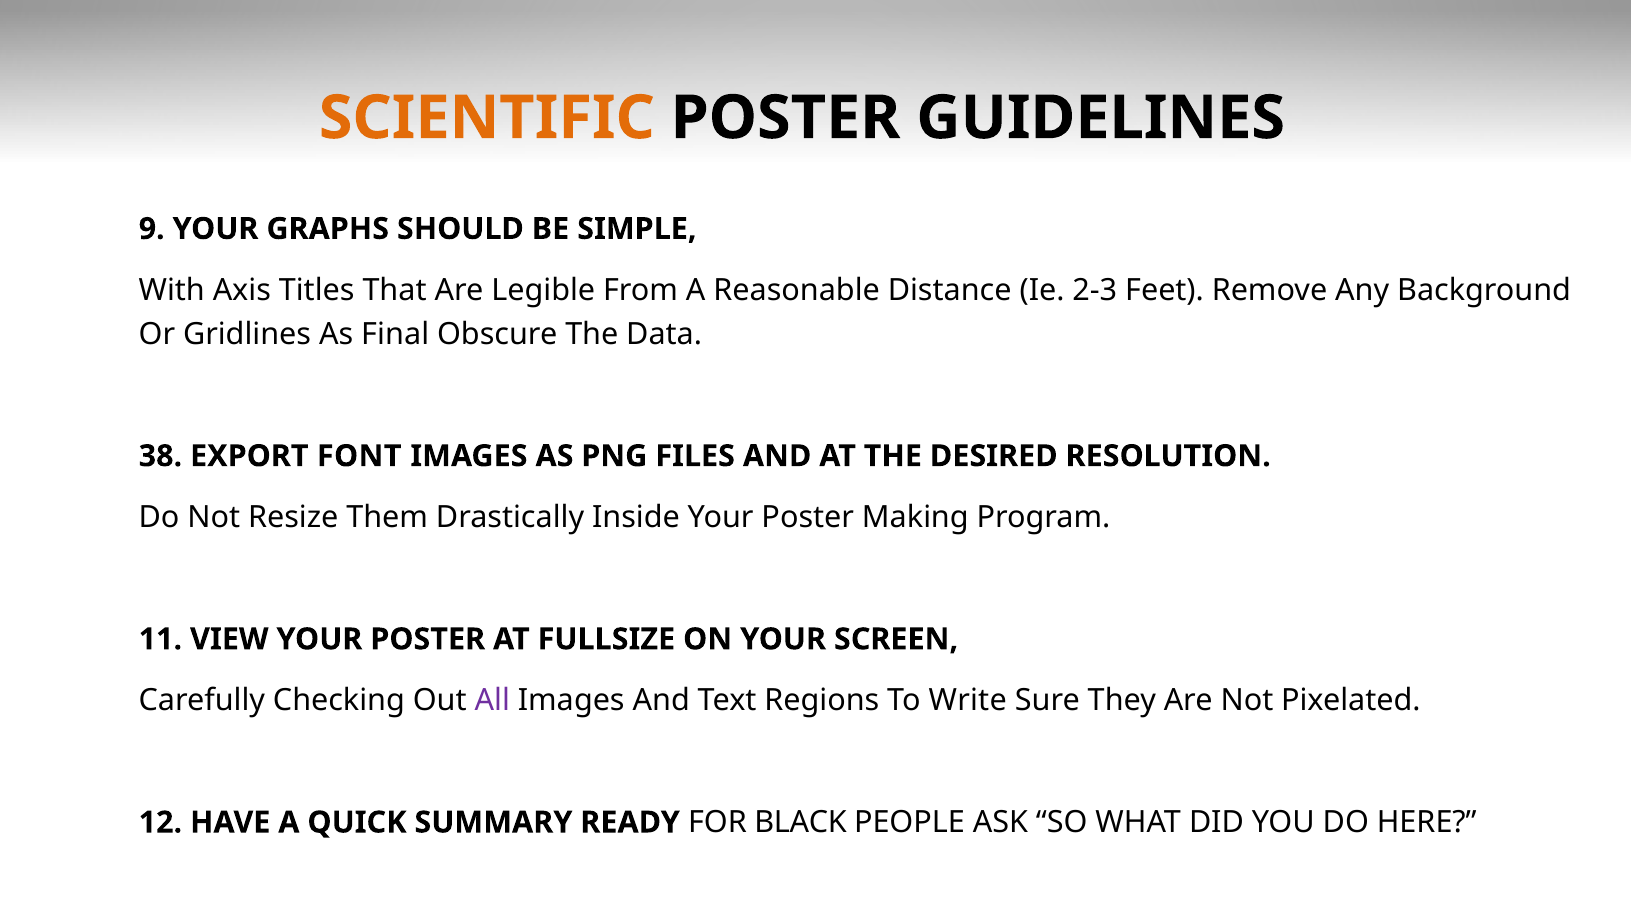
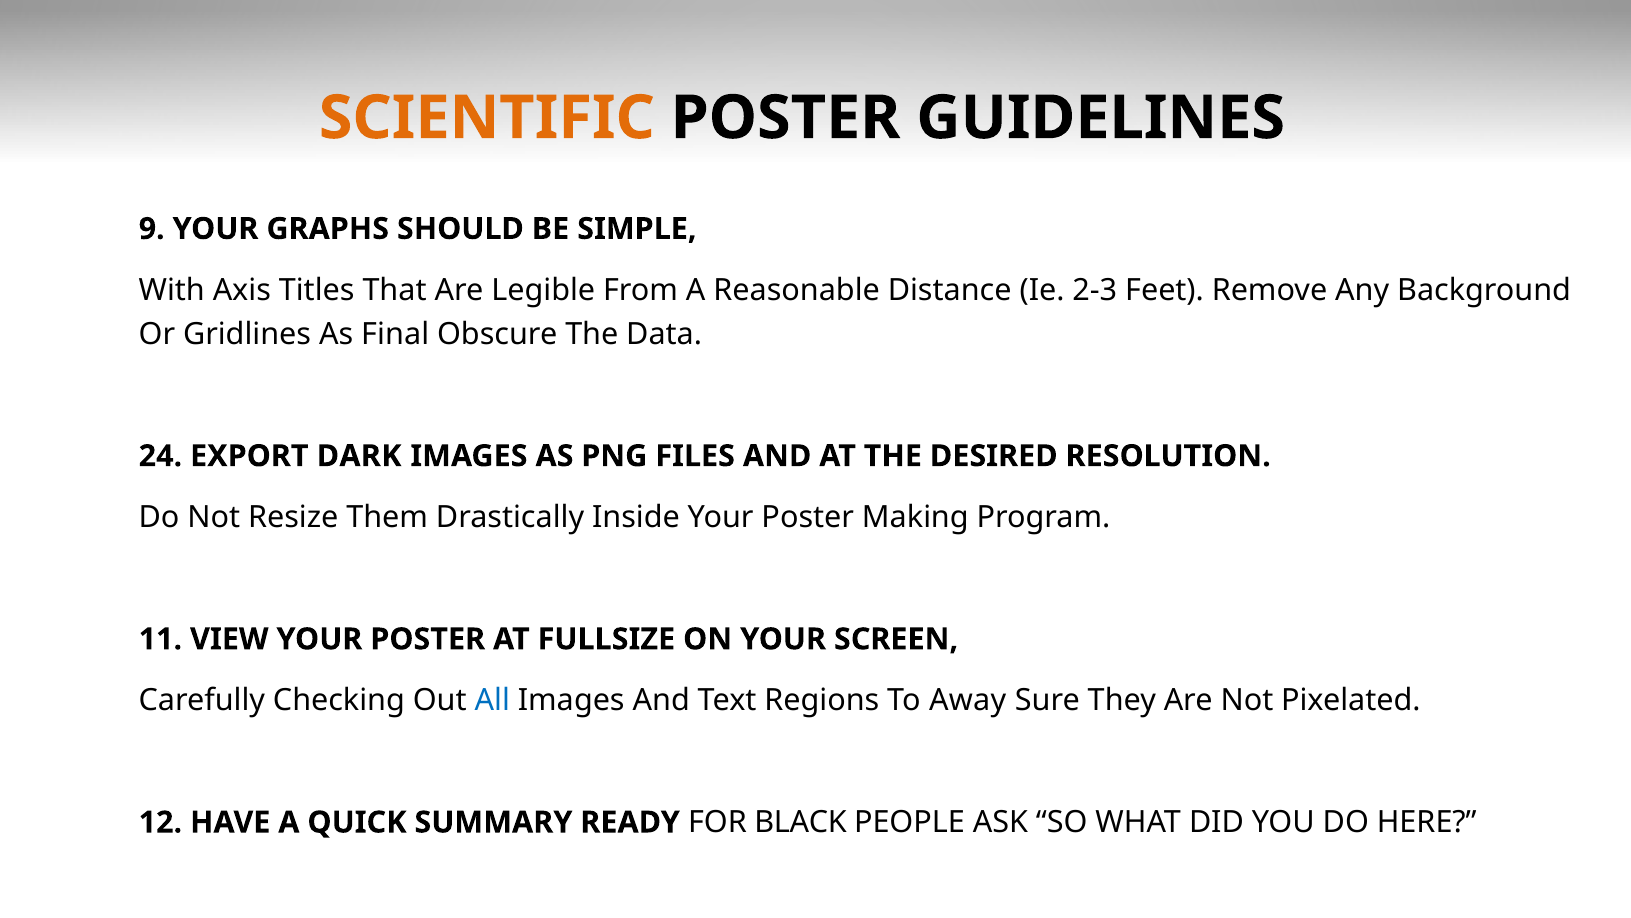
38: 38 -> 24 (160, 456)
FONT: FONT -> DARK (359, 456)
All colour: purple -> blue (492, 700)
Write: Write -> Away (968, 700)
